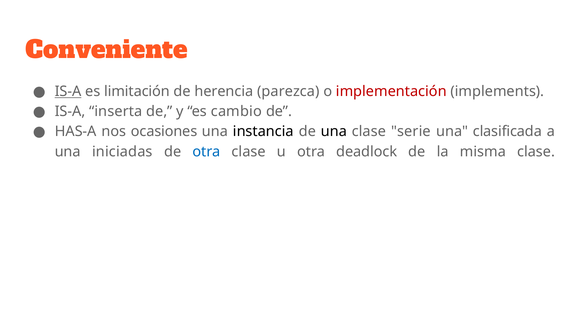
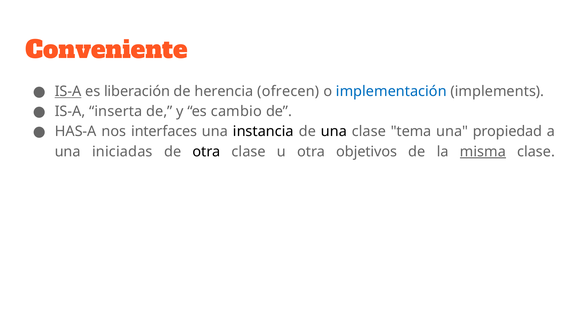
limitación: limitación -> liberación (137, 91)
parezca: parezca -> ofrecen (288, 91)
implementación colour: red -> blue (391, 91)
ocasiones: ocasiones -> interfaces (164, 131)
serie: serie -> tema (411, 131)
clasificada: clasificada -> propiedad (507, 131)
otra colour: blue -> black (206, 151)
deadlock: deadlock -> objetivos (367, 151)
misma underline: none -> present (483, 151)
